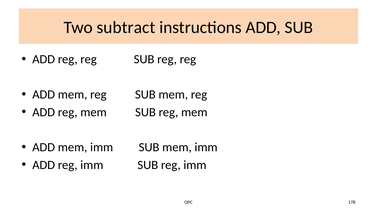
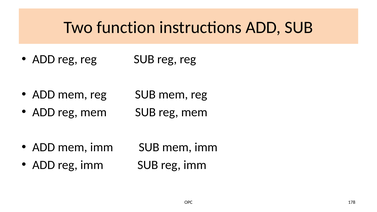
subtract: subtract -> function (126, 27)
